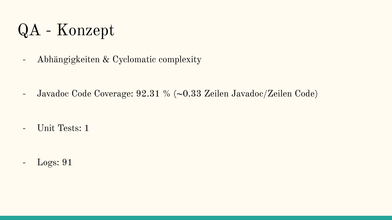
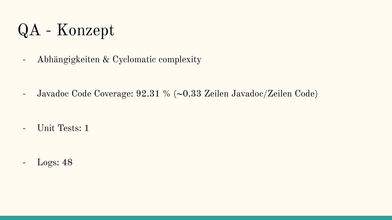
91: 91 -> 48 (67, 163)
